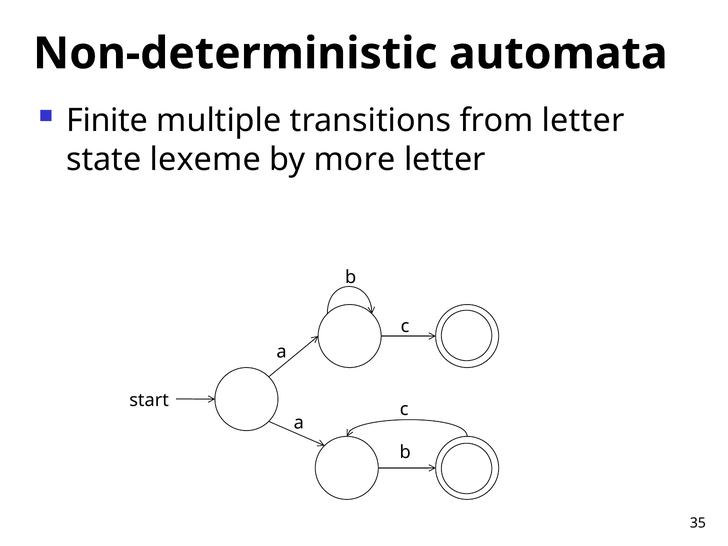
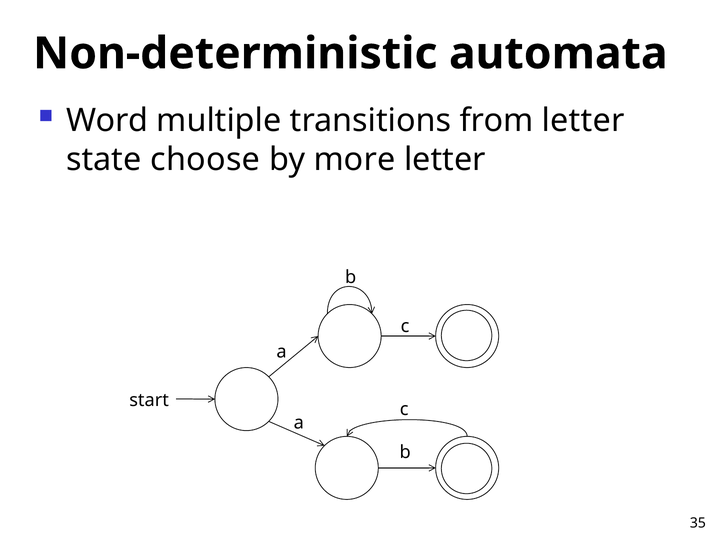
Finite: Finite -> Word (107, 121)
lexeme: lexeme -> choose (205, 159)
